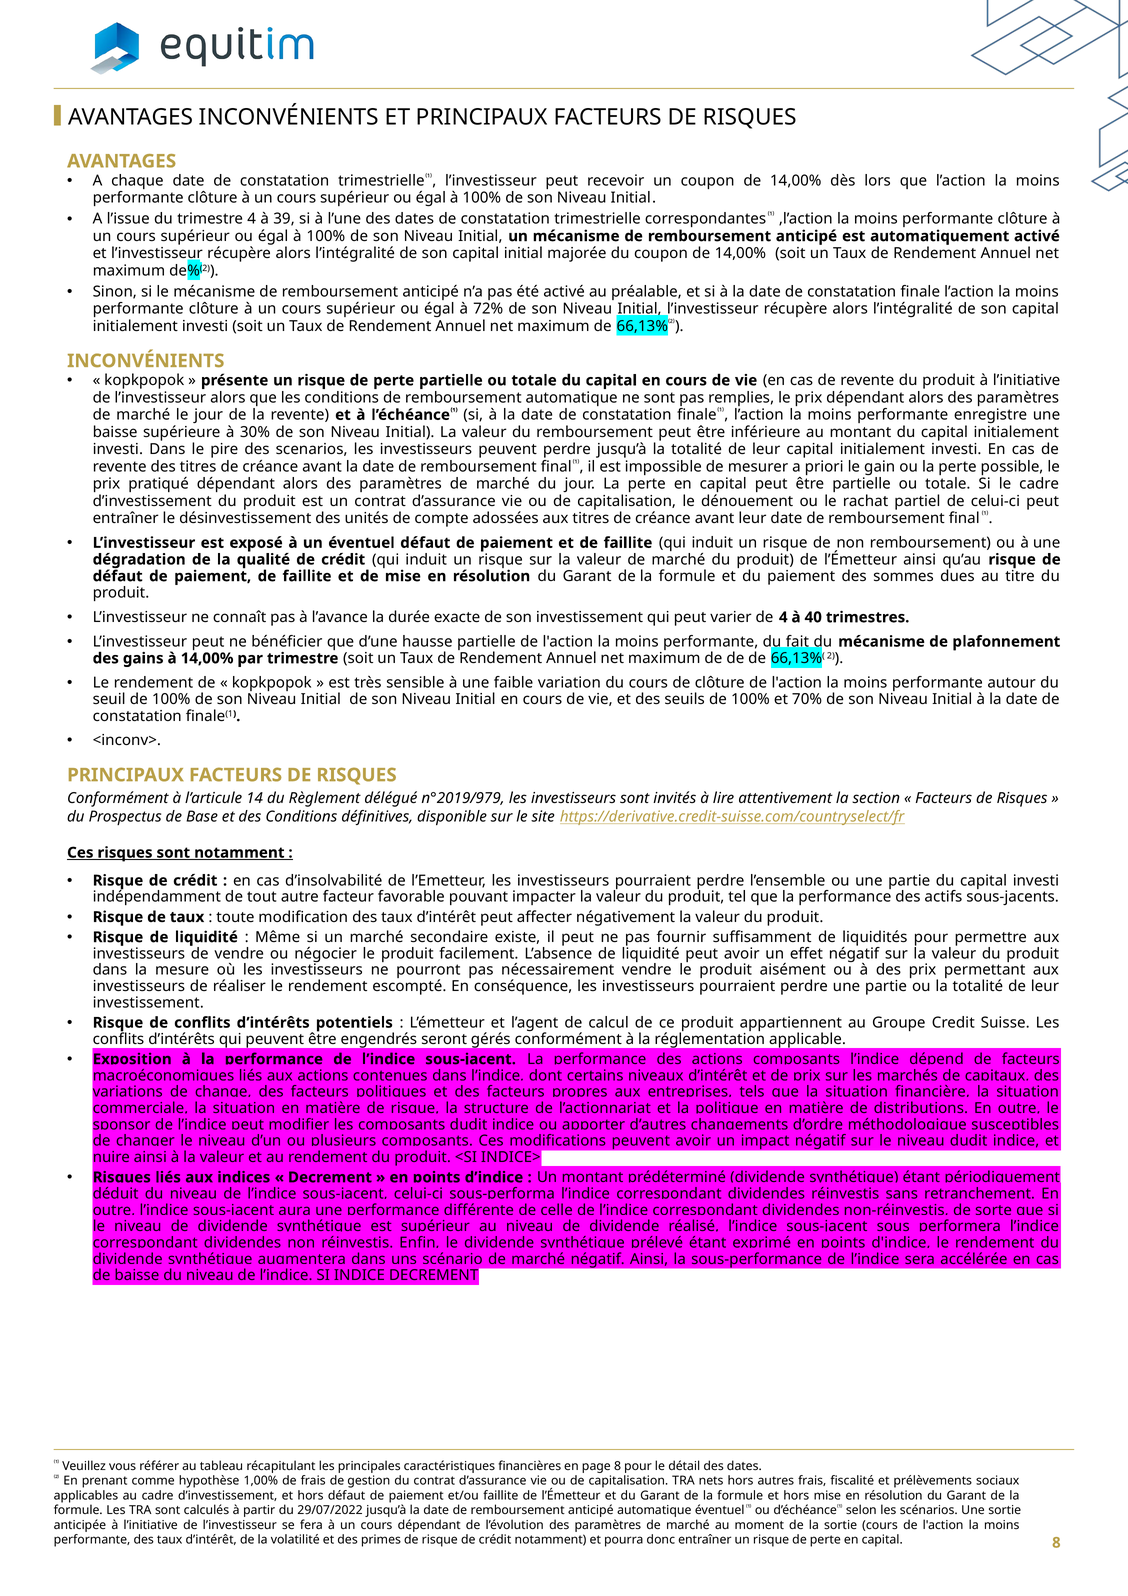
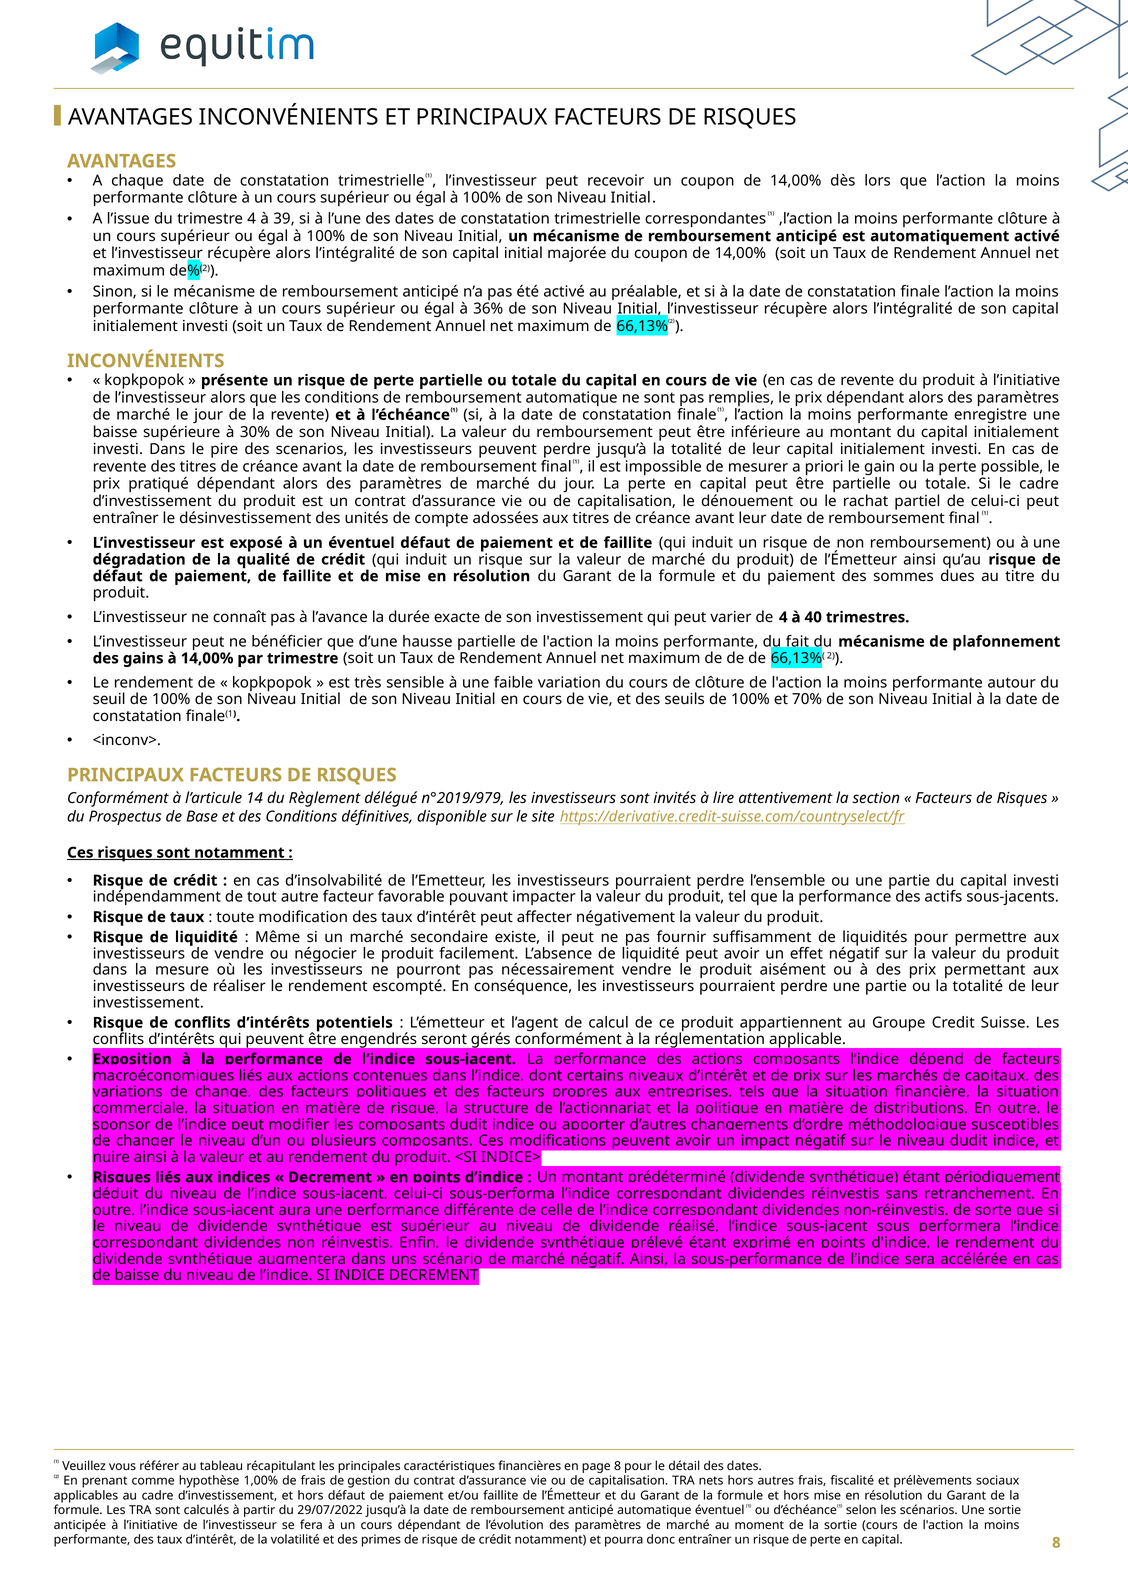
72%: 72% -> 36% (488, 309)
